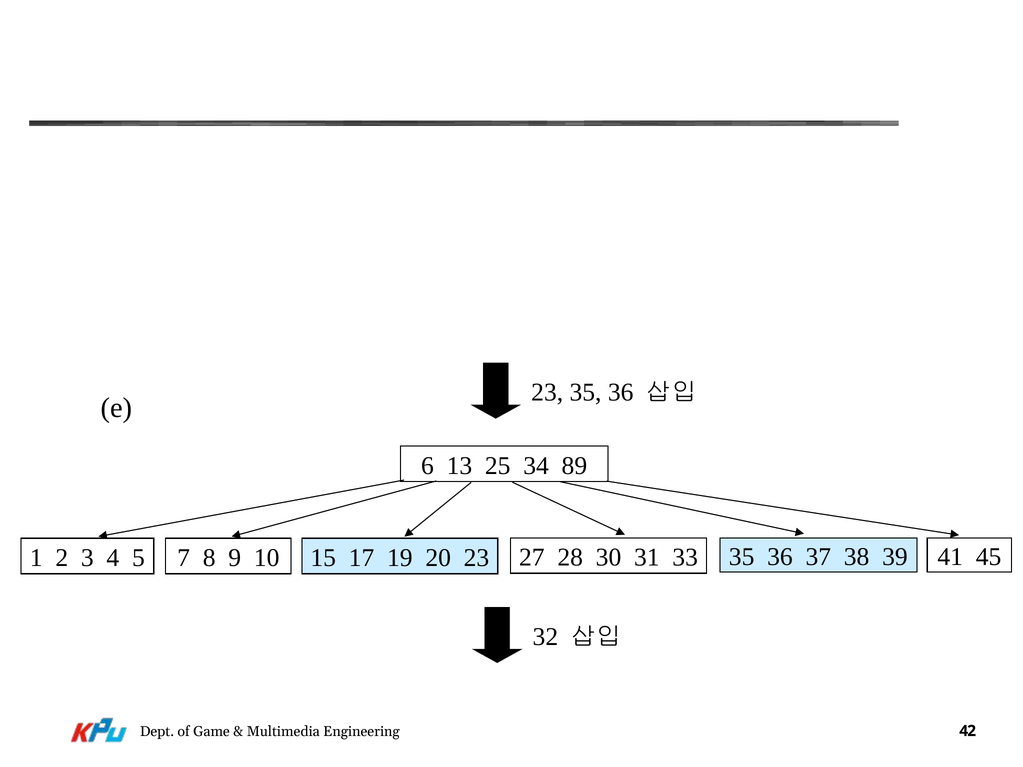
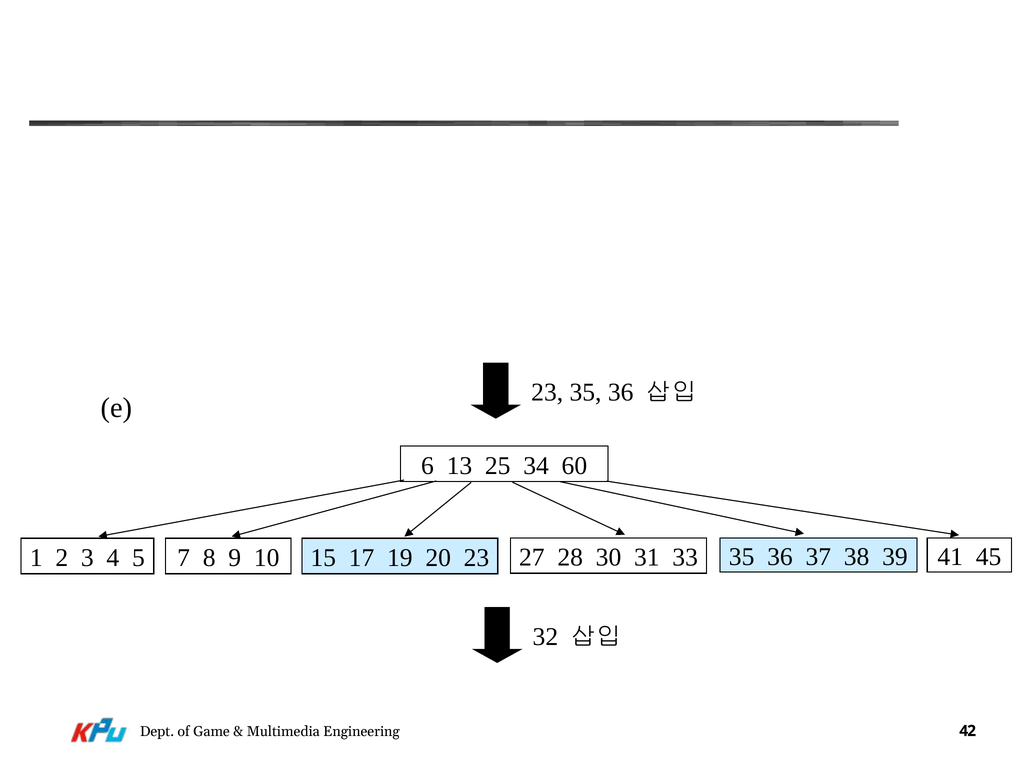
89: 89 -> 60 (574, 466)
